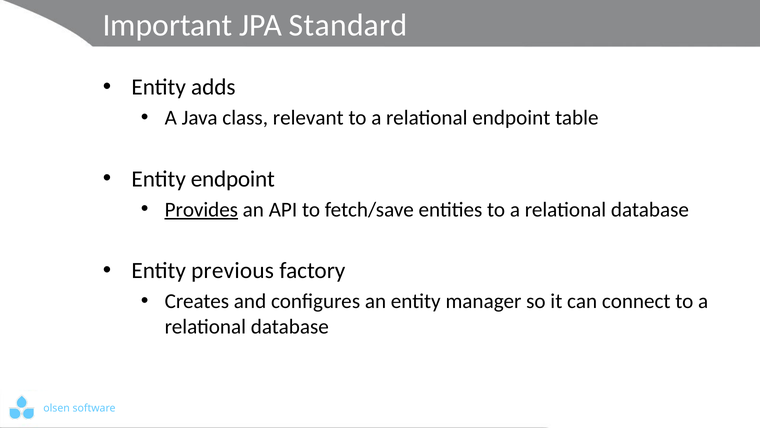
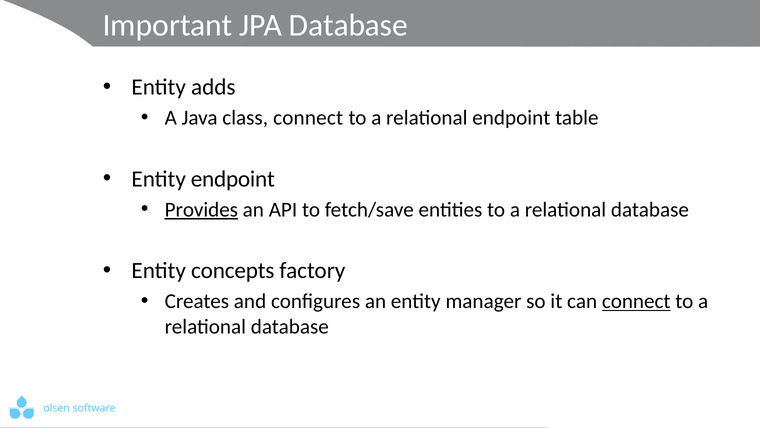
JPA Standard: Standard -> Database (348, 25)
class relevant: relevant -> connect (308, 118)
previous: previous -> concepts (233, 270)
connect underline: none -> present (636, 301)
